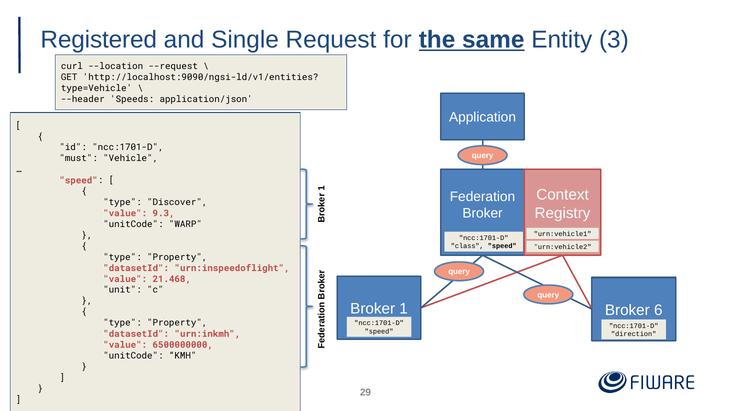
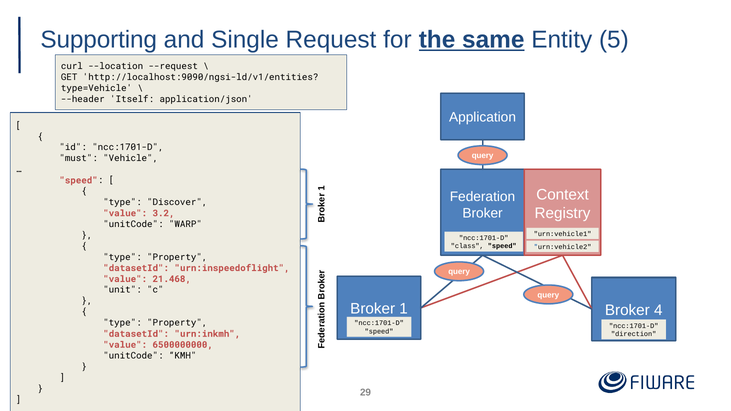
Registered: Registered -> Supporting (99, 40)
3: 3 -> 5 (614, 40)
Speeds: Speeds -> Itself (132, 99)
9.3: 9.3 -> 3.2 (164, 213)
6: 6 -> 4 (658, 310)
